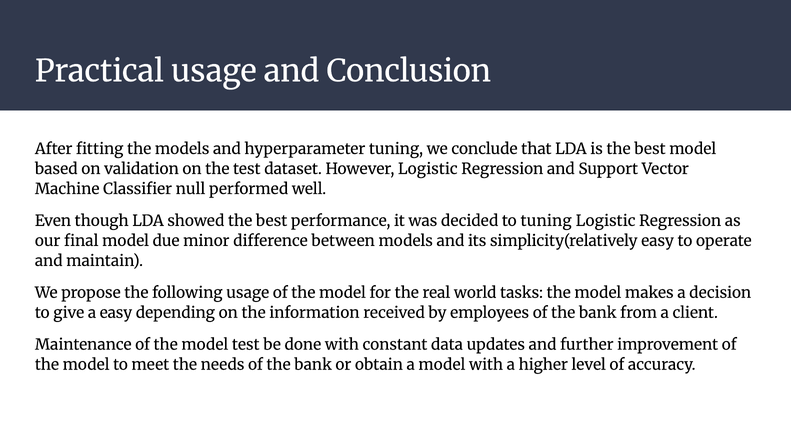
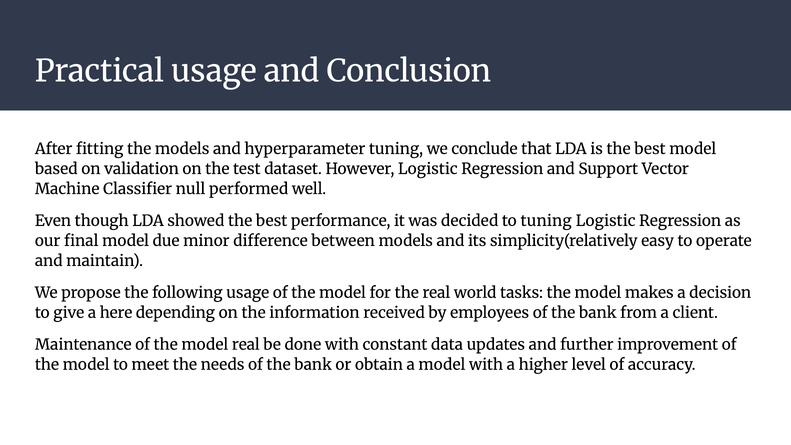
a easy: easy -> here (116, 313)
model test: test -> real (246, 345)
